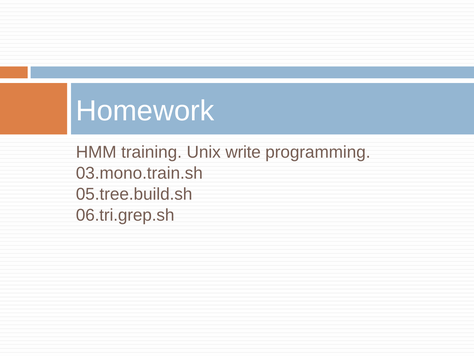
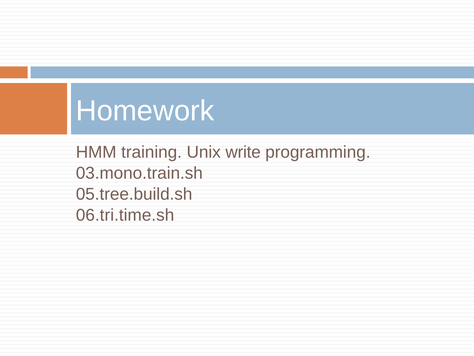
06.tri.grep.sh: 06.tri.grep.sh -> 06.tri.time.sh (125, 215)
